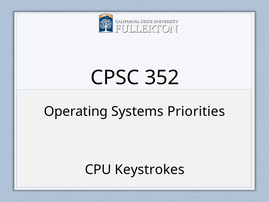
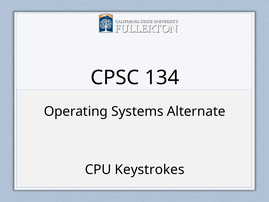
352: 352 -> 134 (162, 78)
Priorities: Priorities -> Alternate (196, 111)
